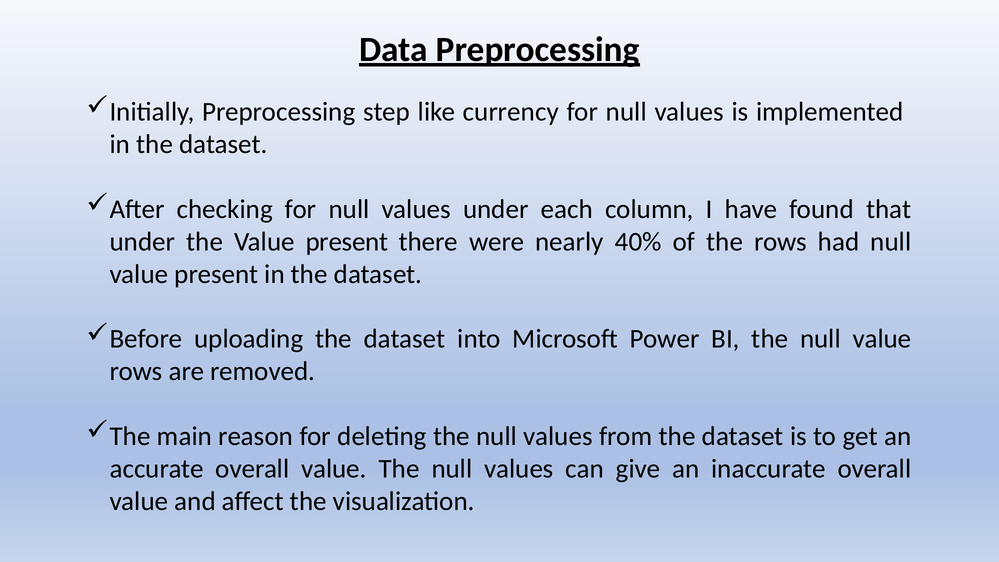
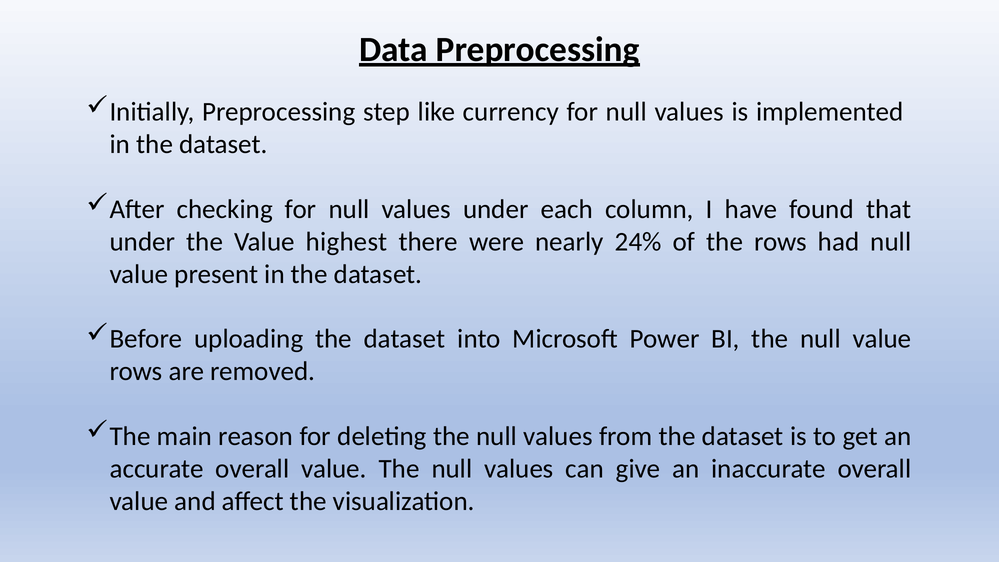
the Value present: present -> highest (347, 242)
40%: 40% -> 24% (638, 242)
